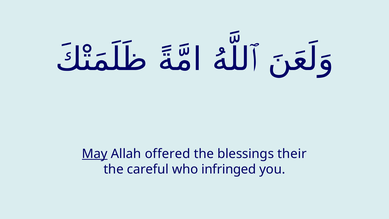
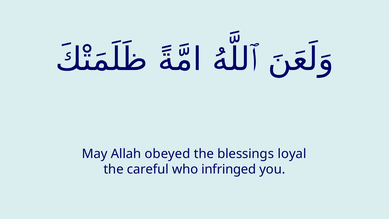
May underline: present -> none (95, 154)
offered: offered -> obeyed (168, 154)
their: their -> loyal (292, 154)
